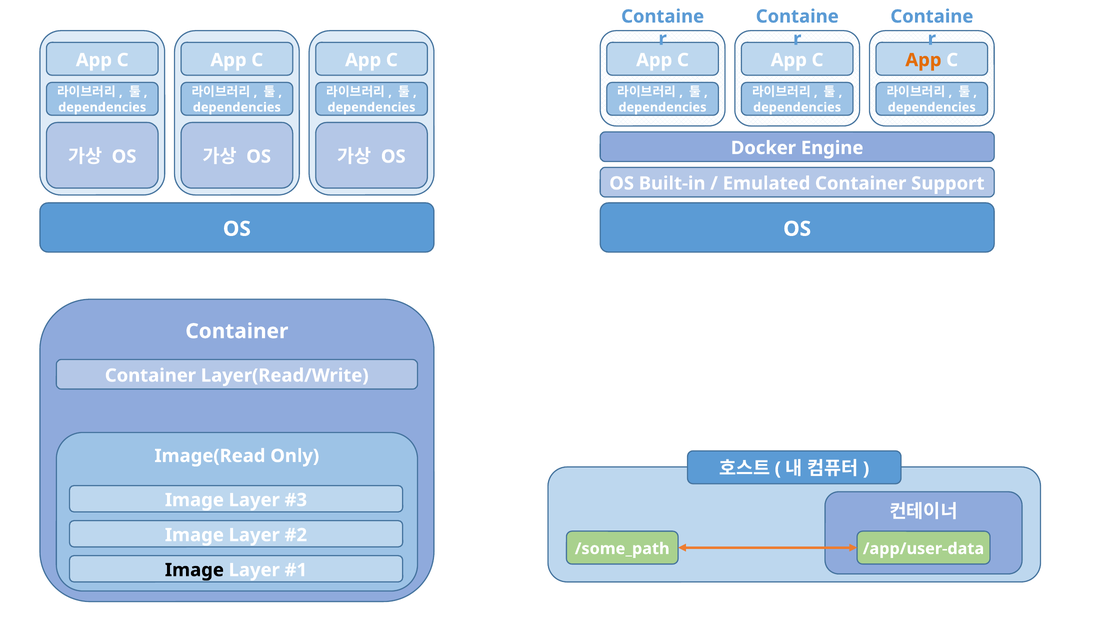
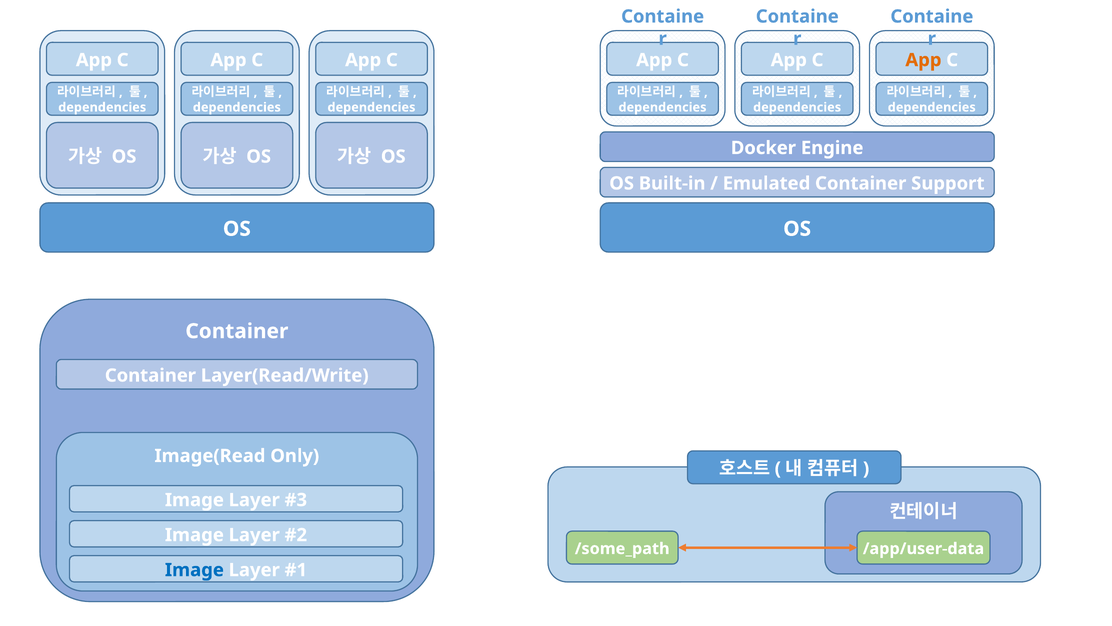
Image colour: black -> blue (194, 570)
